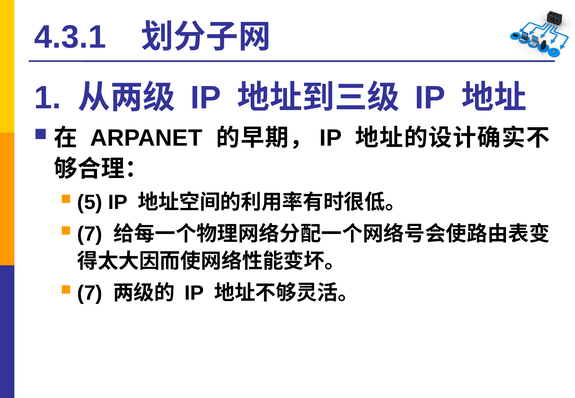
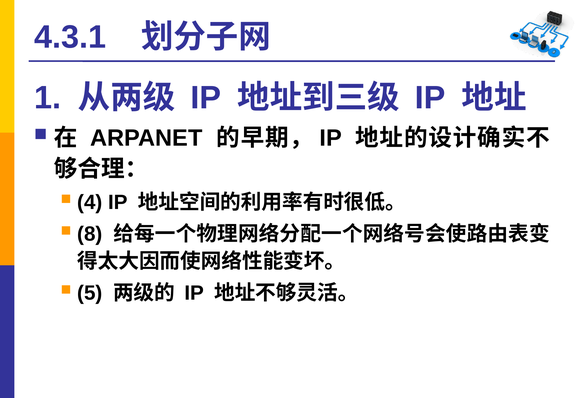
5: 5 -> 4 (90, 202)
7: 7 -> 8 (90, 234)
7: 7 -> 5 (90, 293)
